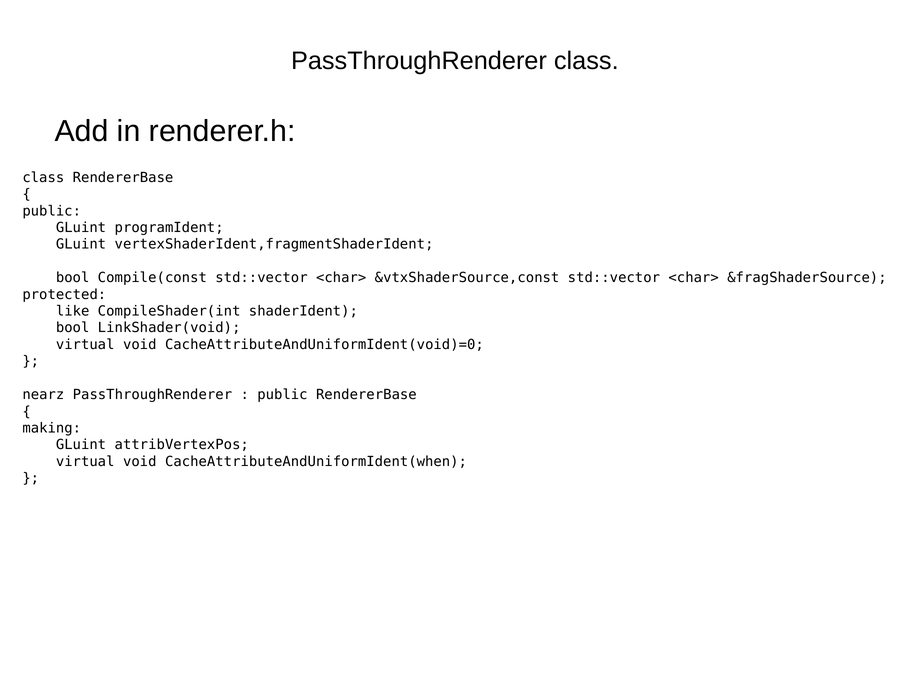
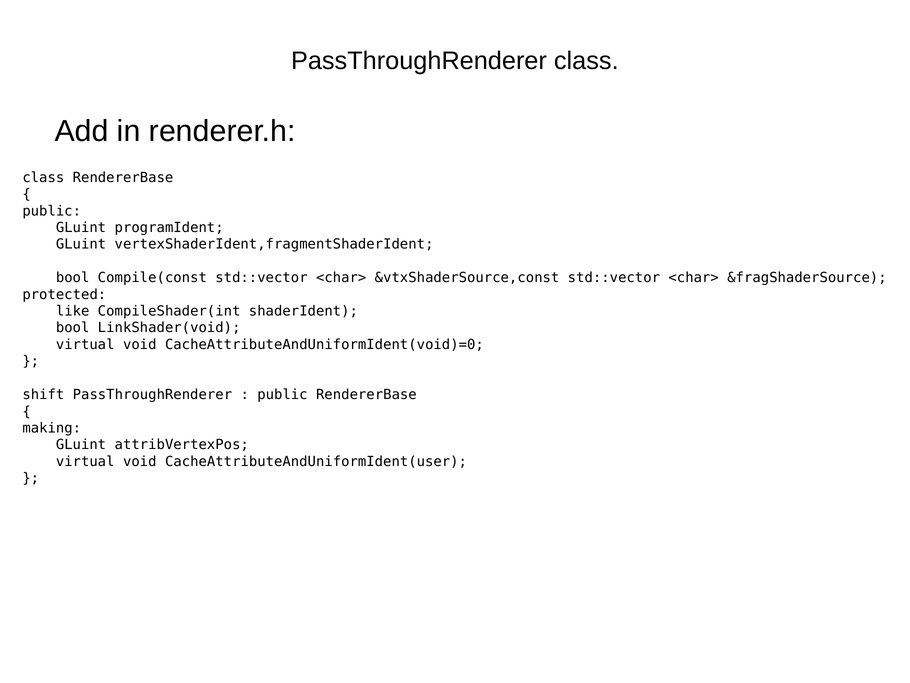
nearz: nearz -> shift (43, 394)
CacheAttributeAndUniformIdent(when: CacheAttributeAndUniformIdent(when -> CacheAttributeAndUniformIdent(user (316, 461)
